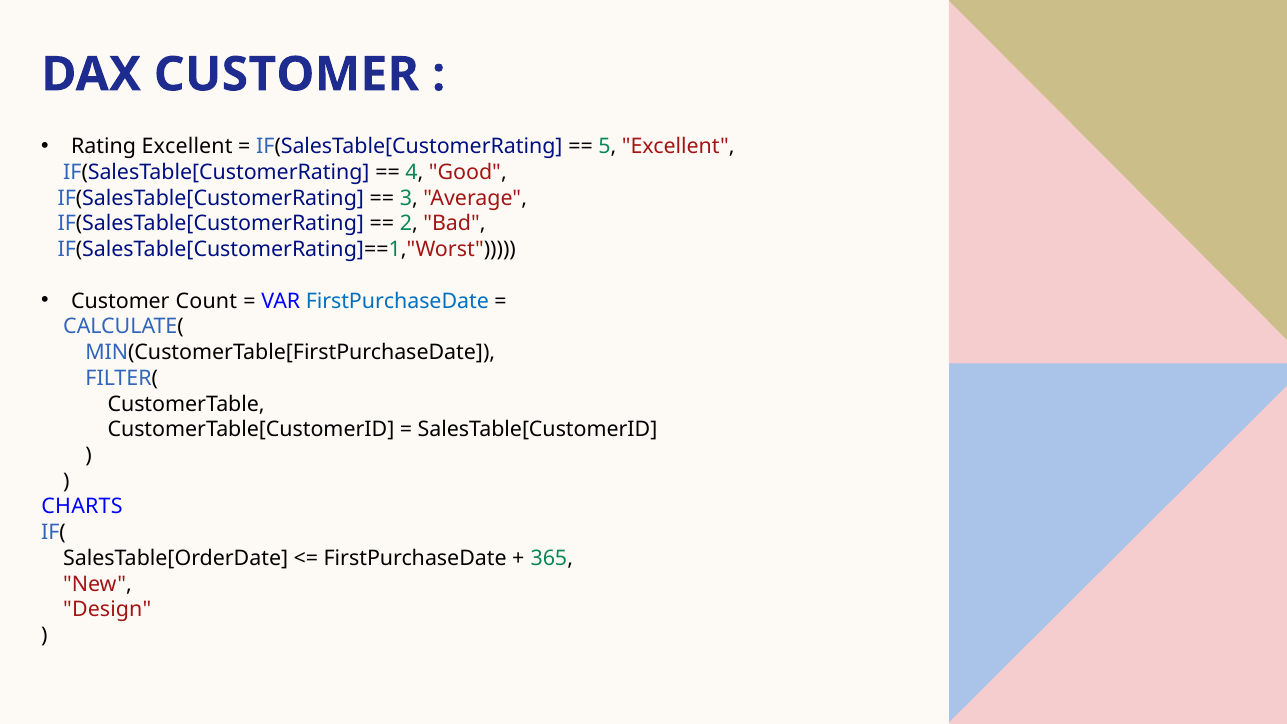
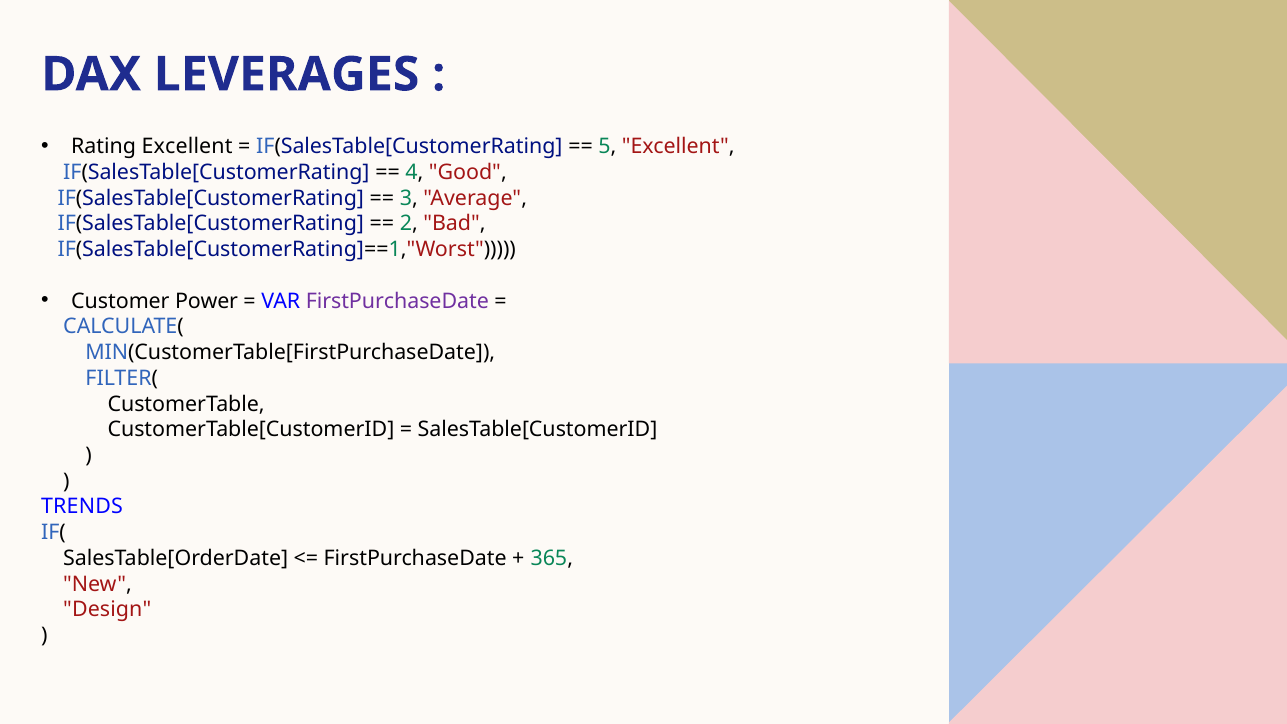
DAX CUSTOMER: CUSTOMER -> LEVERAGES (287, 75)
Count: Count -> Power (207, 301)
FirstPurchaseDate colour: blue -> purple (397, 301)
CHARTS: CHARTS -> TRENDS (82, 507)
